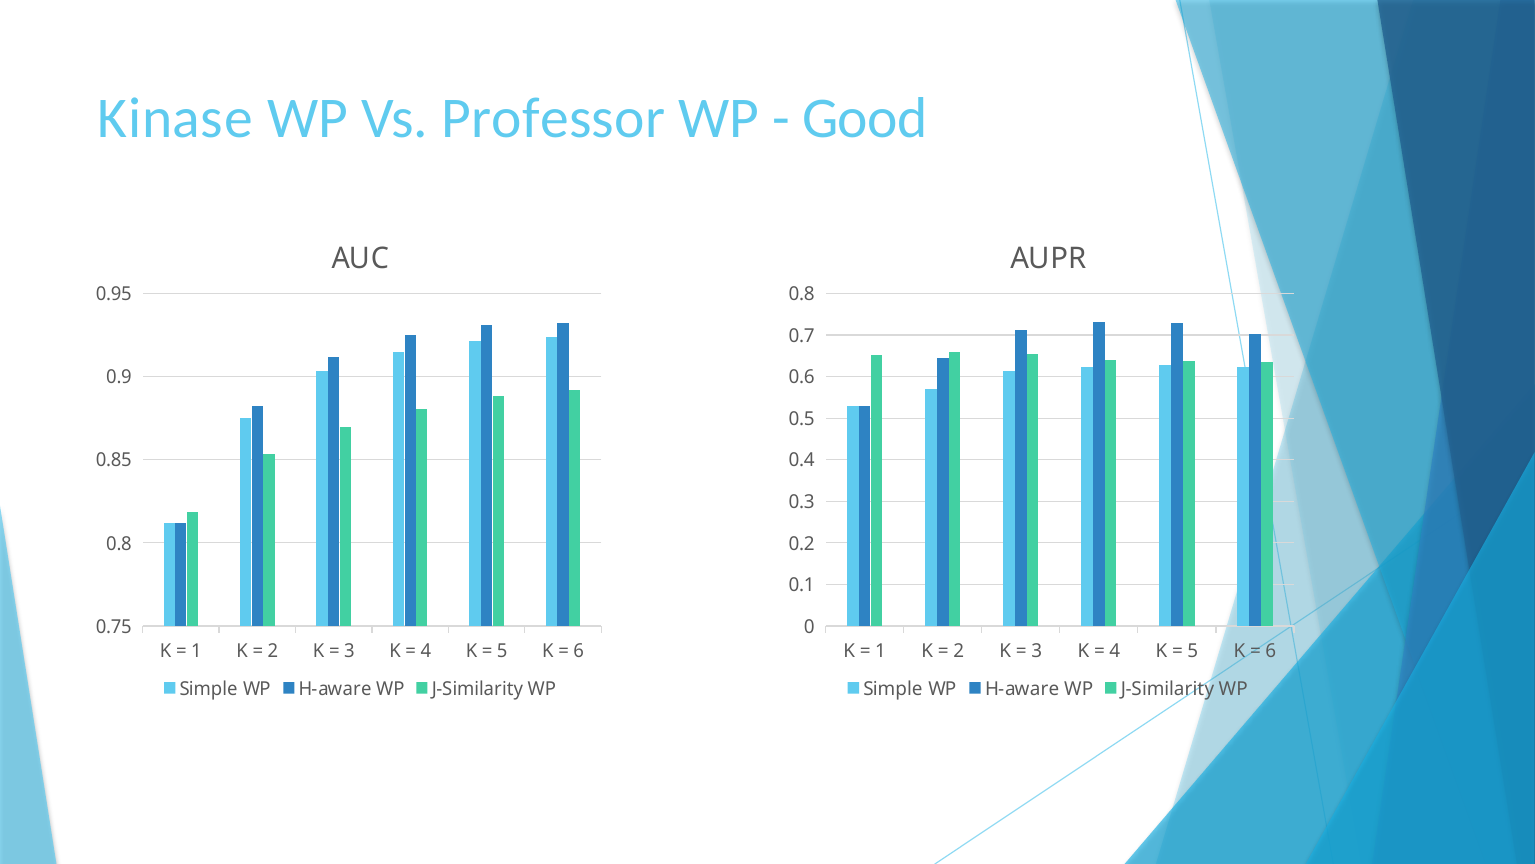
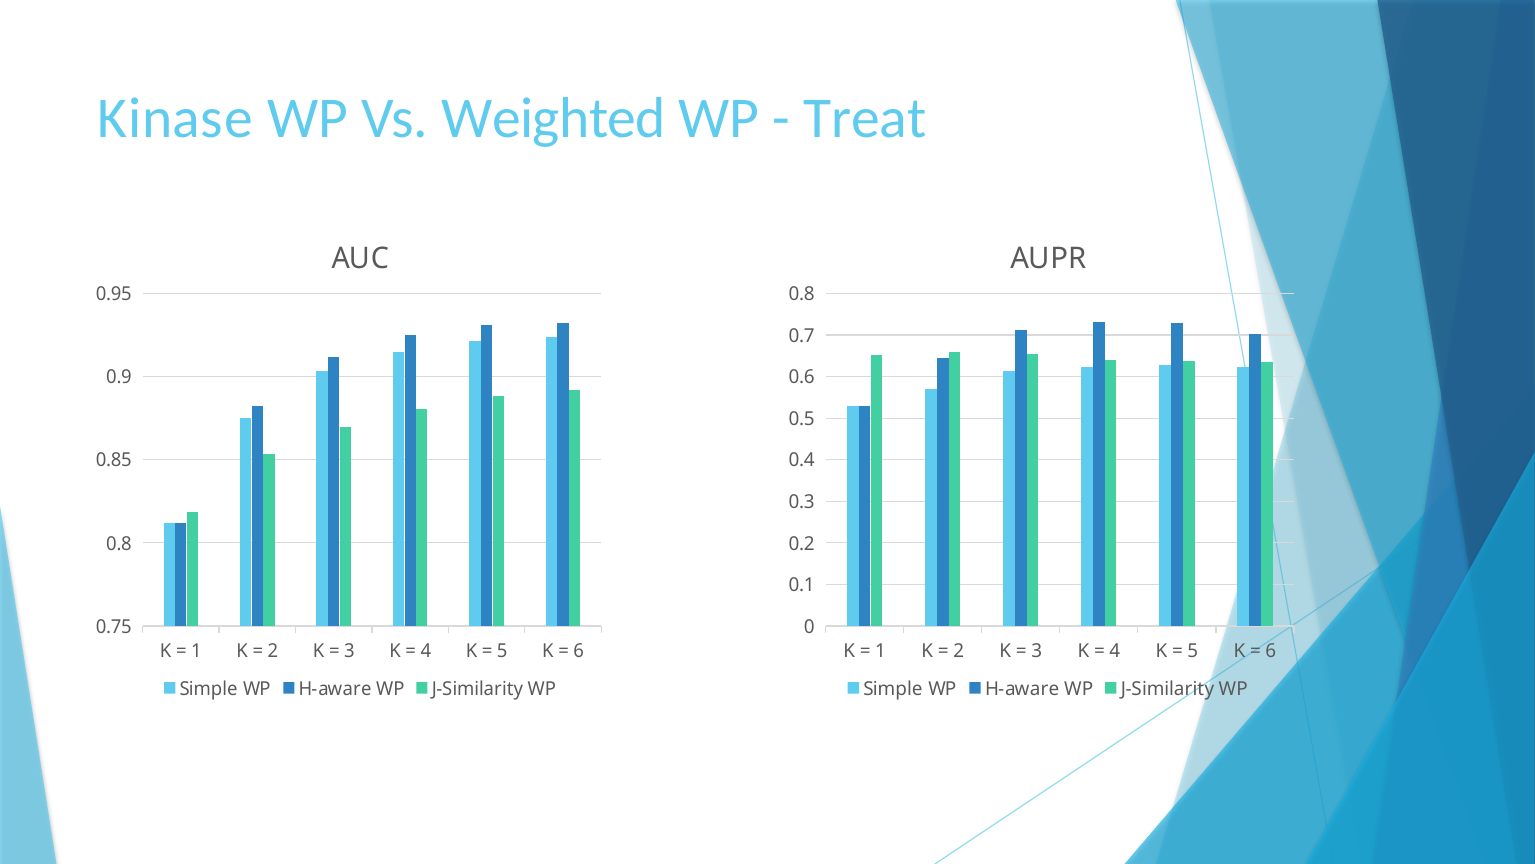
Professor: Professor -> Weighted (554, 118)
Good: Good -> Treat (865, 118)
